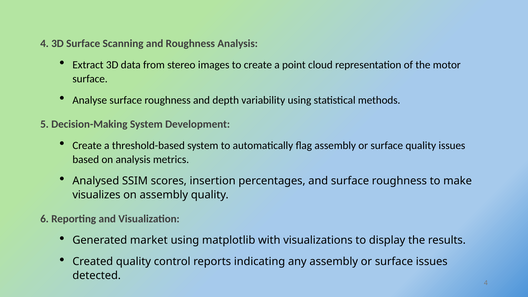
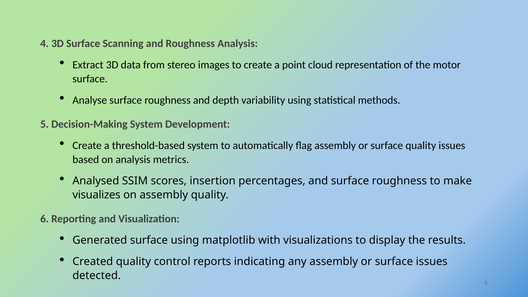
Generated market: market -> surface (149, 240)
